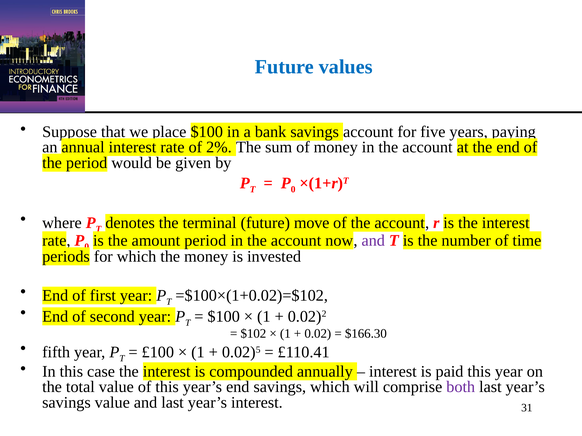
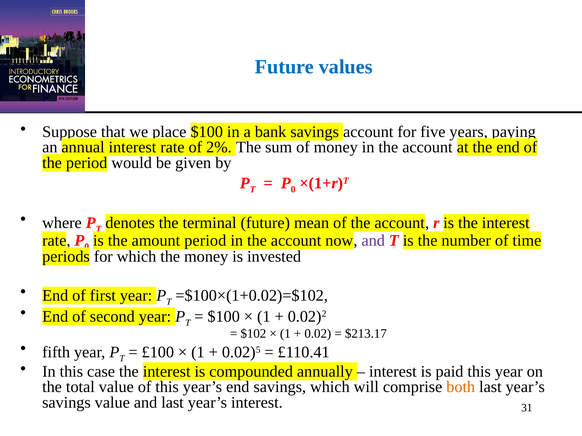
move: move -> mean (312, 223)
$166.30: $166.30 -> $213.17 (366, 334)
both colour: purple -> orange (461, 387)
